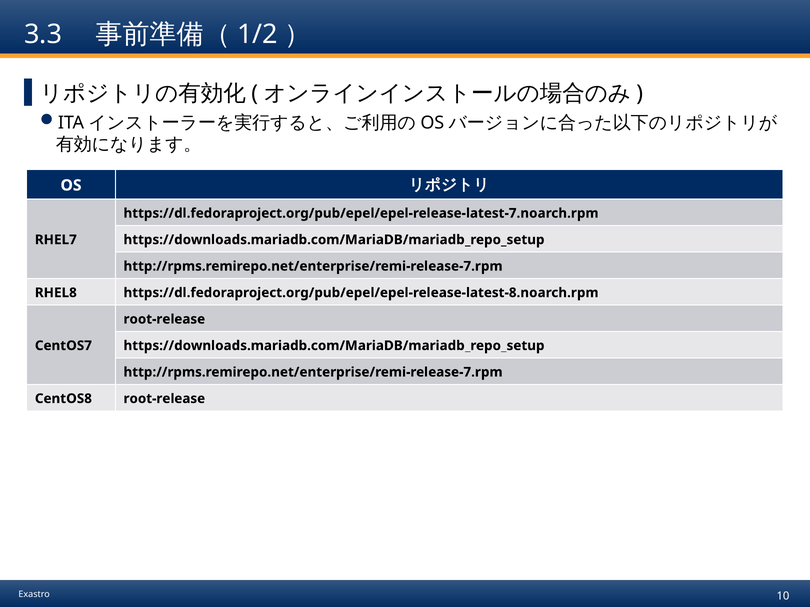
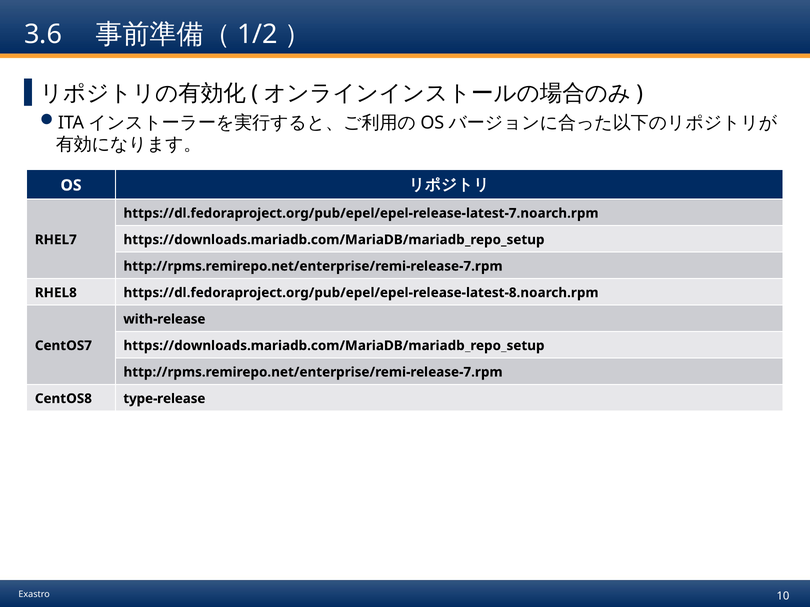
3.3: 3.3 -> 3.6 (43, 34)
root-release: root-release -> with-release (164, 319)
CentOS8 root-release: root-release -> type-release (164, 399)
